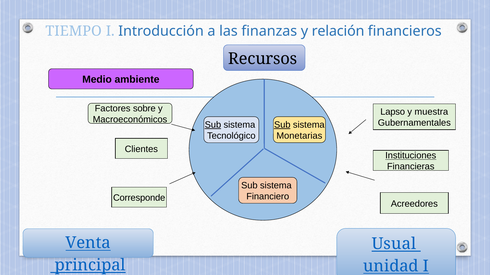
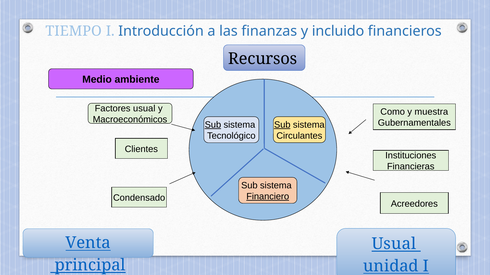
relación: relación -> incluido (338, 31)
Factores sobre: sobre -> usual (144, 109)
Lapso: Lapso -> Como (393, 112)
Monetarias: Monetarias -> Circulantes (299, 136)
Instituciones underline: present -> none (411, 156)
Financiero underline: none -> present (268, 197)
Corresponde: Corresponde -> Condensado (139, 198)
